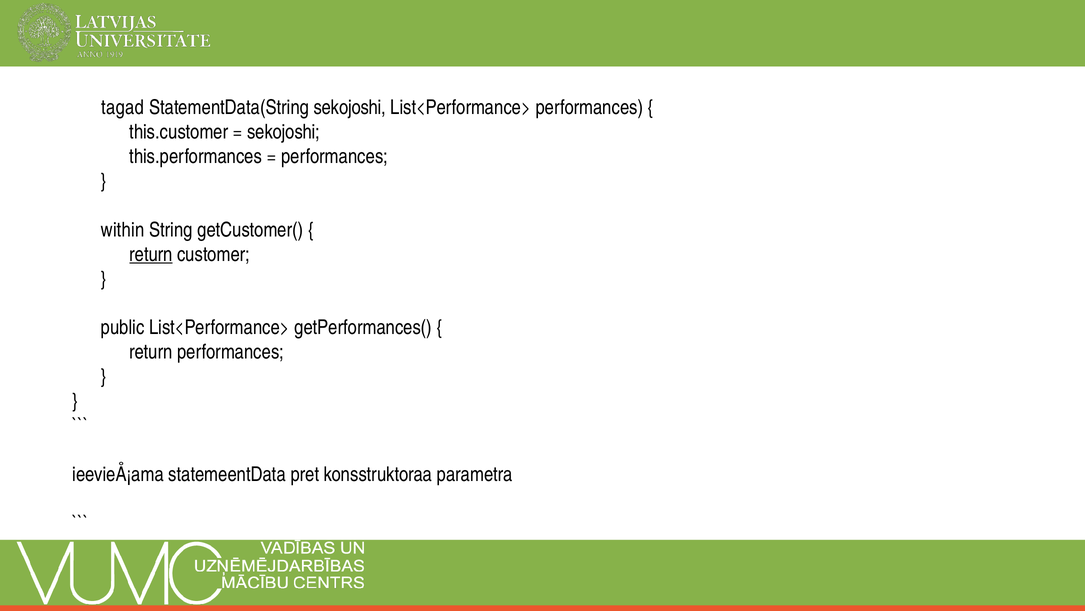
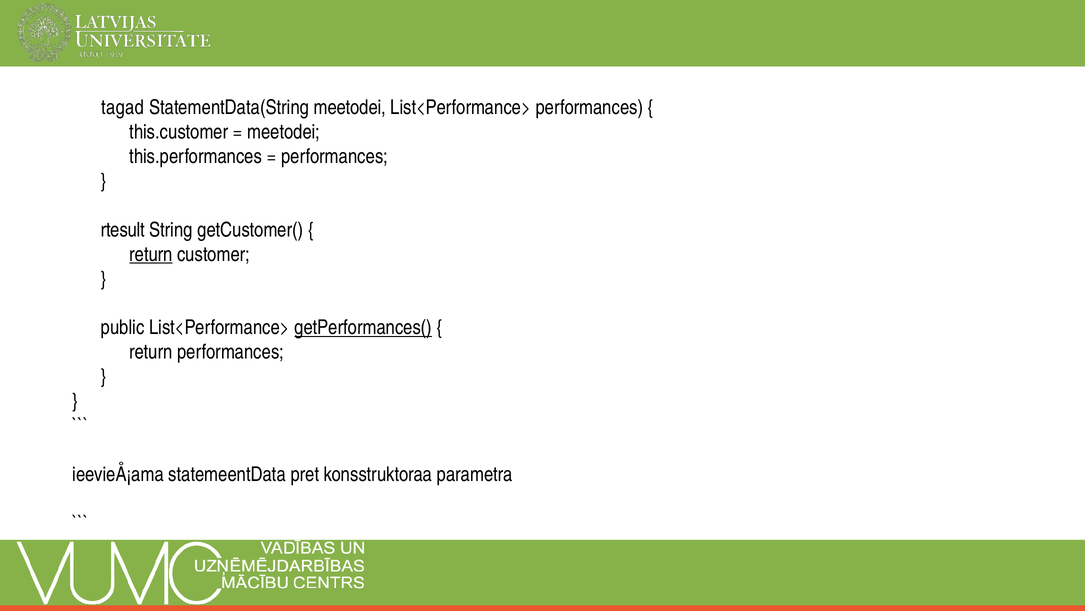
StatementData(String sekojoshi: sekojoshi -> meetodei (350, 108)
sekojoshi: sekojoshi -> meetodei (284, 132)
within: within -> rtesult (123, 230)
getPerformances( underline: none -> present (363, 327)
